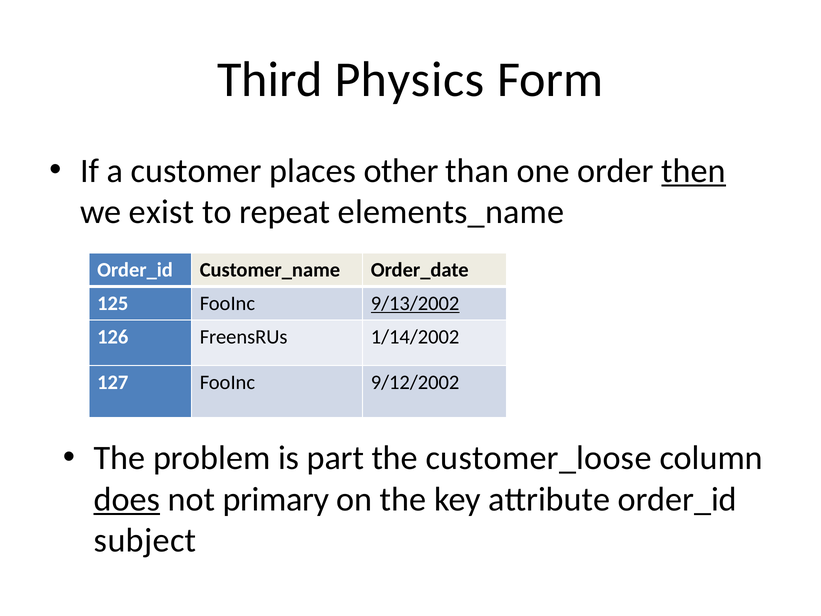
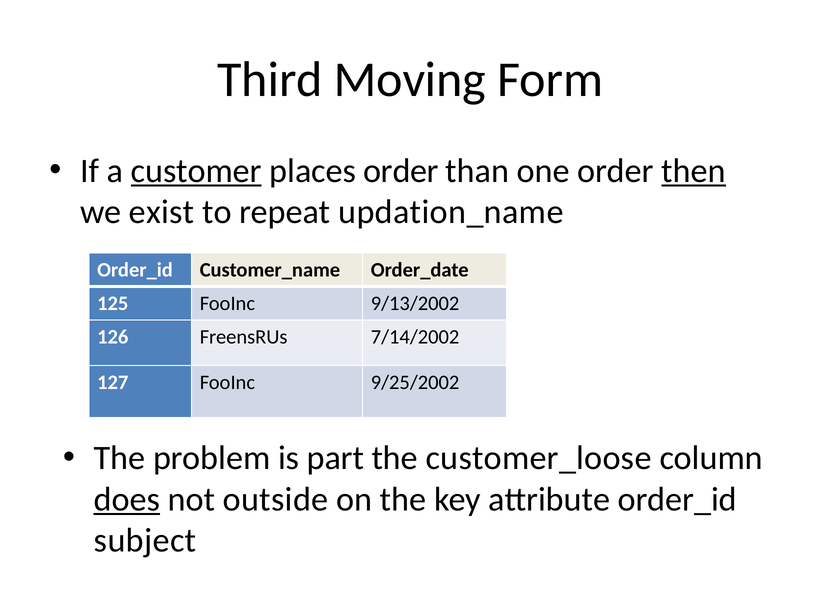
Physics: Physics -> Moving (410, 79)
customer underline: none -> present (196, 171)
places other: other -> order (401, 171)
elements_name: elements_name -> updation_name (451, 212)
9/13/2002 underline: present -> none (415, 303)
1/14/2002: 1/14/2002 -> 7/14/2002 (415, 337)
9/12/2002: 9/12/2002 -> 9/25/2002 (415, 382)
primary: primary -> outside (276, 499)
